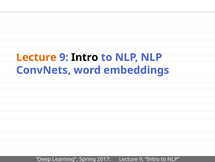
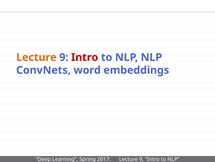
Intro colour: black -> red (85, 57)
